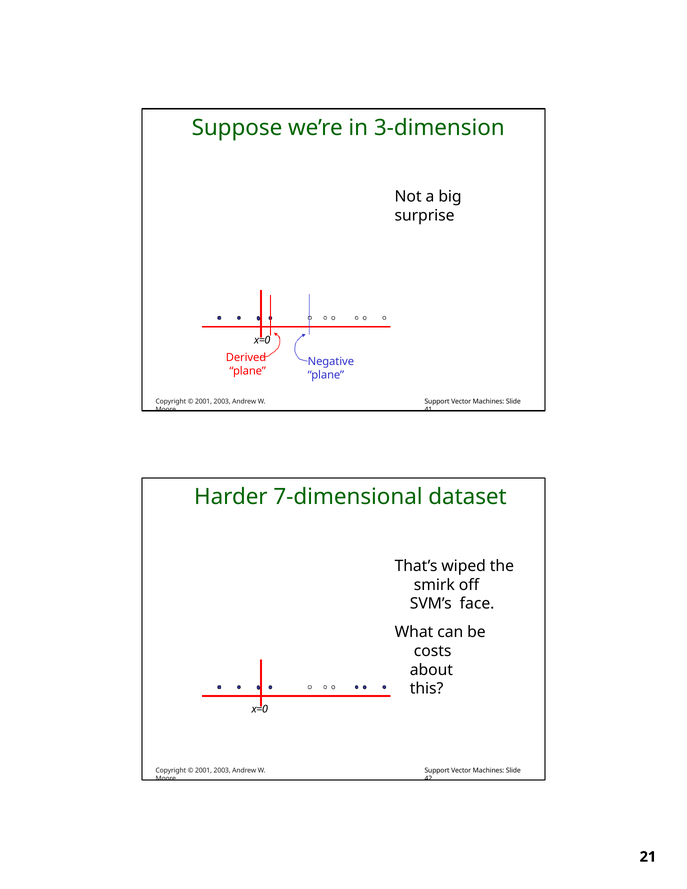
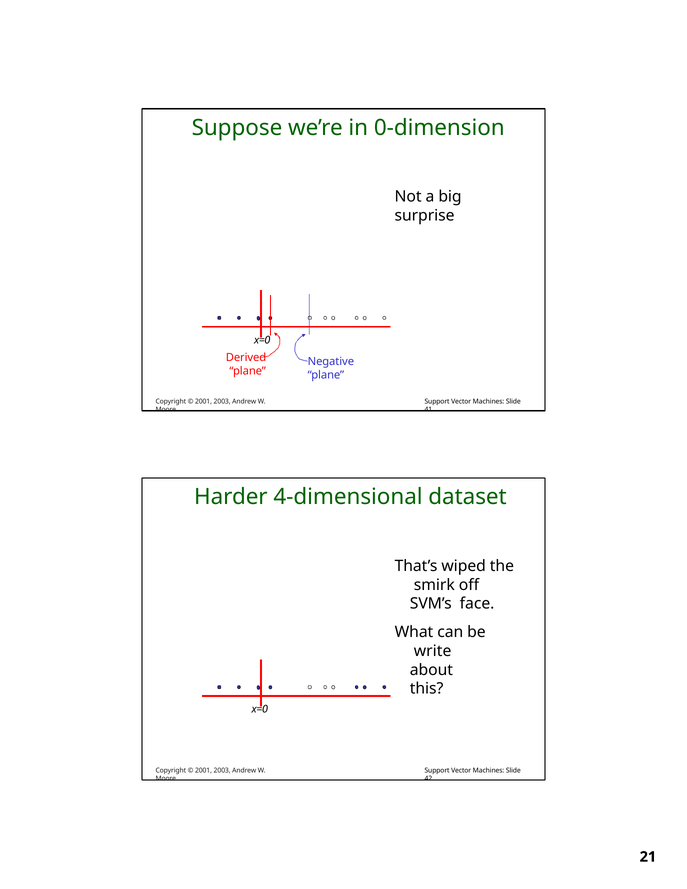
3-dimension: 3-dimension -> 0-dimension (439, 128)
7-dimensional: 7-dimensional -> 4-dimensional (348, 497)
costs: costs -> write (433, 651)
